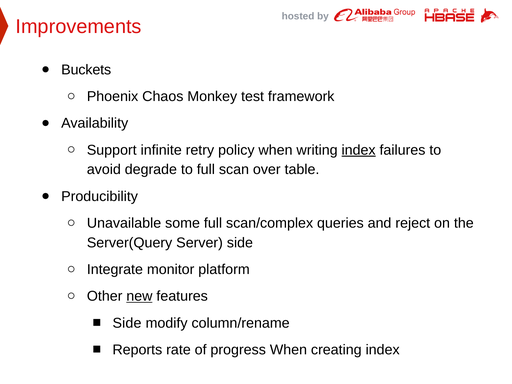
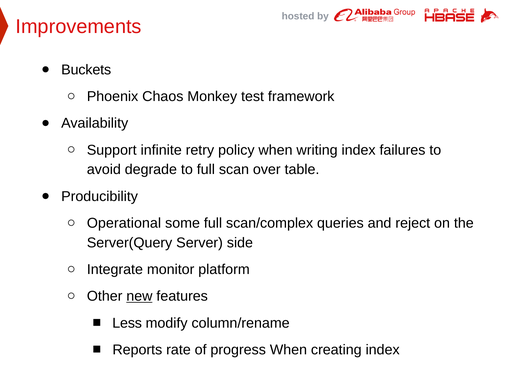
index underline: present -> none (359, 150)
Unavailable: Unavailable -> Operational (124, 223)
Side: Side -> Less (127, 323)
